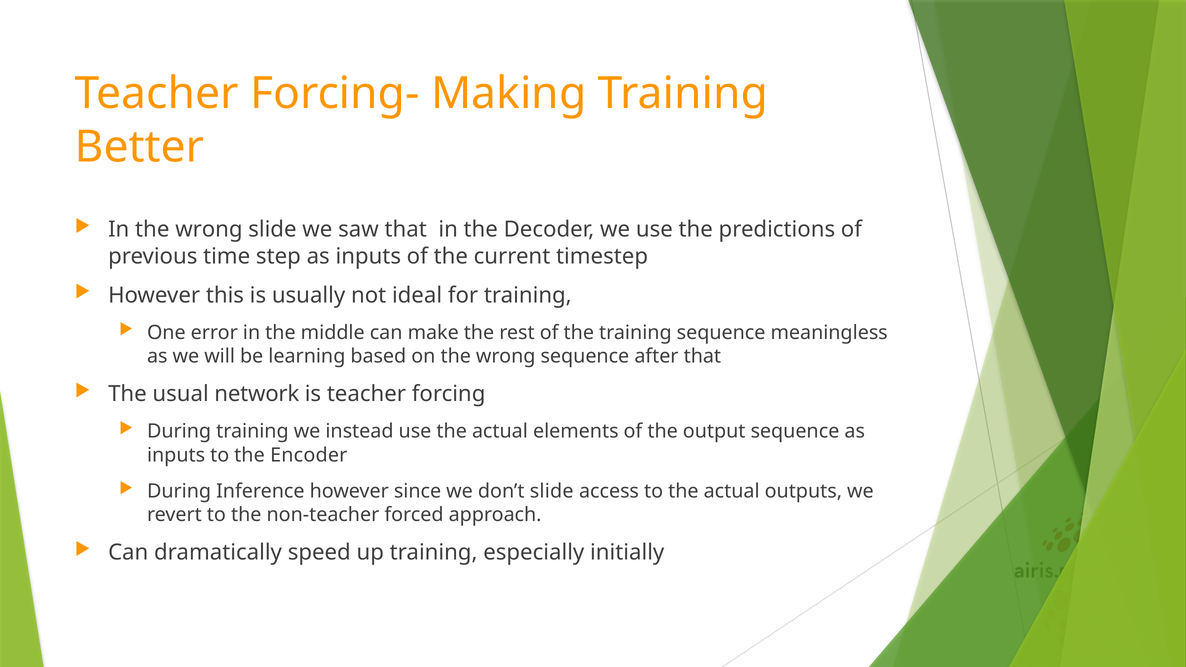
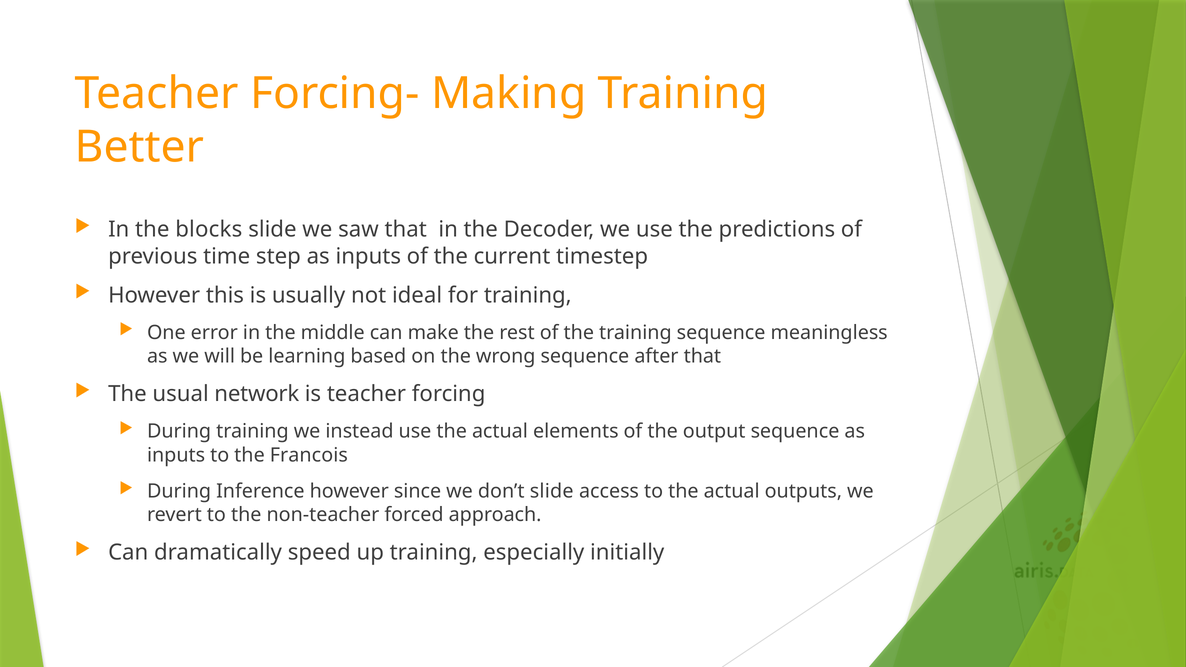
In the wrong: wrong -> blocks (209, 230)
Encoder: Encoder -> Francois (309, 455)
